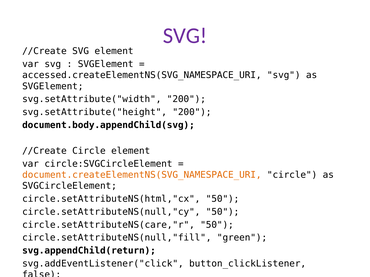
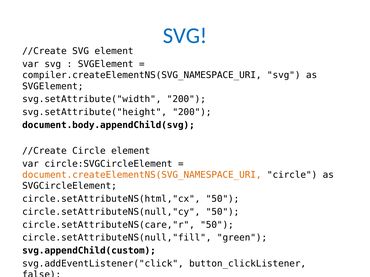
SVG colour: purple -> blue (185, 36)
accessed.createElementNS(SVG_NAMESPACE_URI: accessed.createElementNS(SVG_NAMESPACE_URI -> compiler.createElementNS(SVG_NAMESPACE_URI (142, 75)
svg.appendChild(return: svg.appendChild(return -> svg.appendChild(custom (89, 251)
